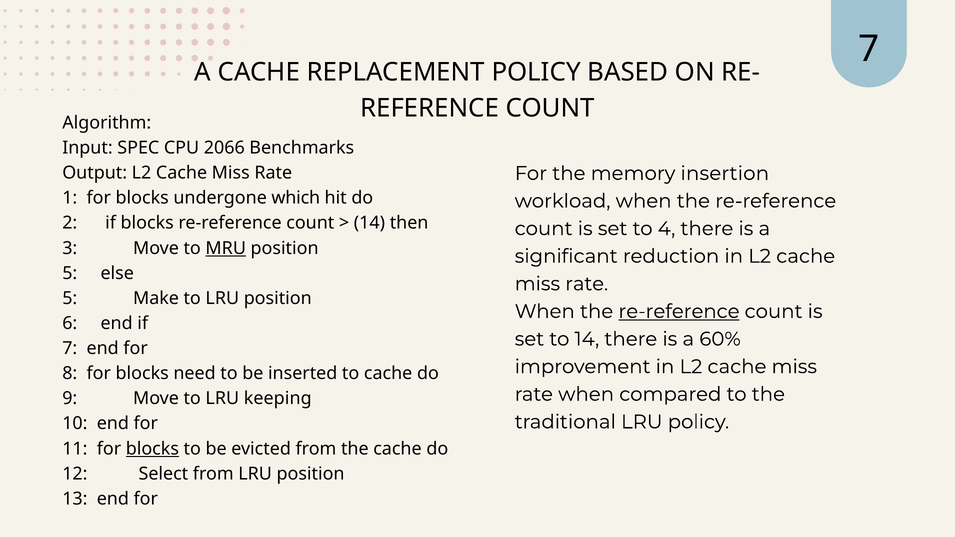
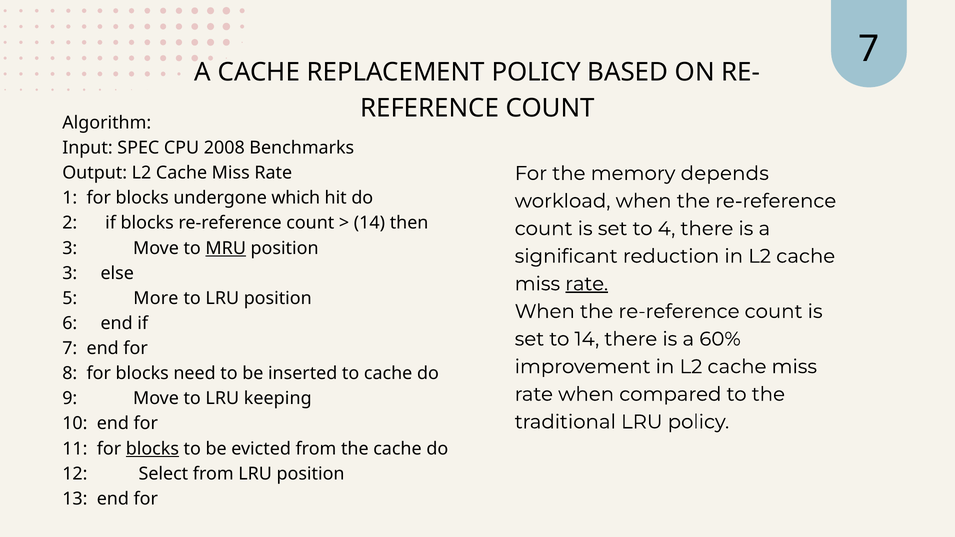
2066: 2066 -> 2008 (224, 148)
insertion: insertion -> depends (725, 173)
5: 5 -> 3 (70, 273)
rate underline: none -> present (587, 284)
Make: Make -> More (156, 298)
re-reference underline: present -> none (679, 312)
